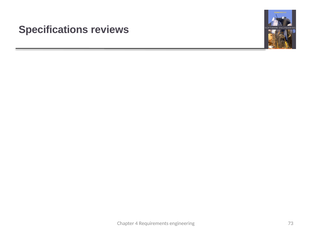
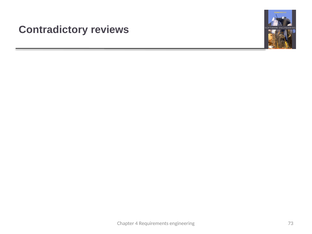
Specifications: Specifications -> Contradictory (53, 30)
